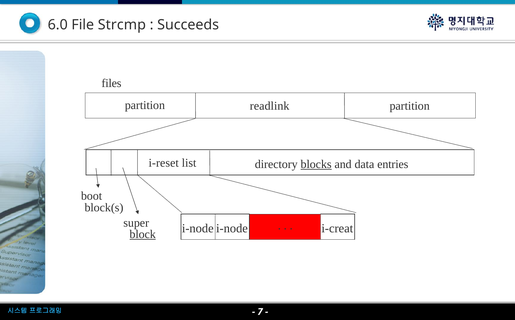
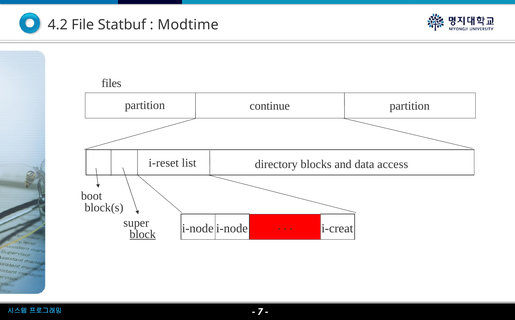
6.0: 6.0 -> 4.2 (58, 25)
Strcmp: Strcmp -> Statbuf (122, 25)
Succeeds: Succeeds -> Modtime (188, 25)
readlink: readlink -> continue (270, 106)
blocks underline: present -> none (316, 164)
entries: entries -> access (393, 164)
